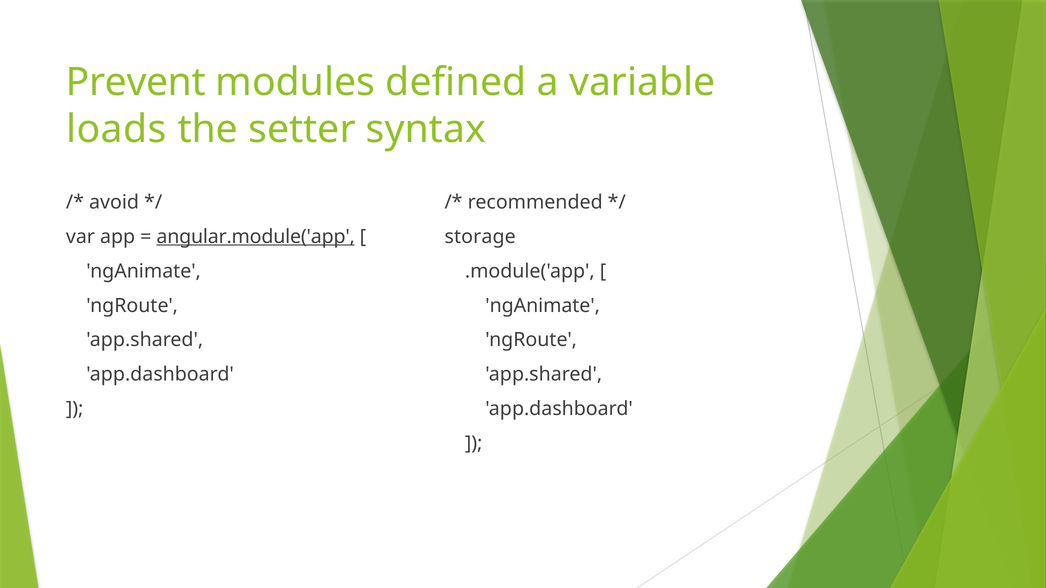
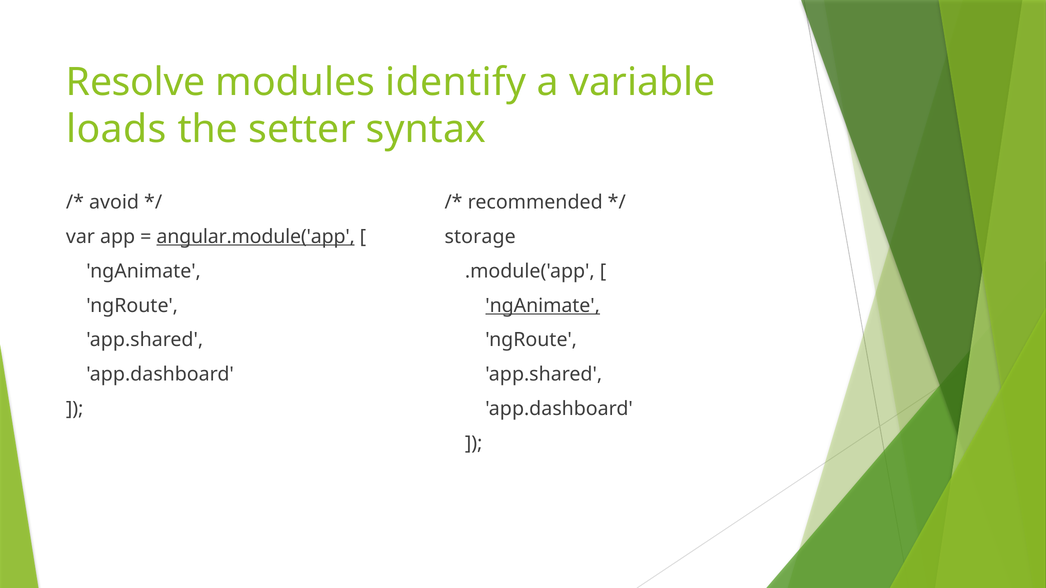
Prevent: Prevent -> Resolve (136, 82)
defined: defined -> identify (456, 82)
ngAnimate underline: none -> present (543, 306)
